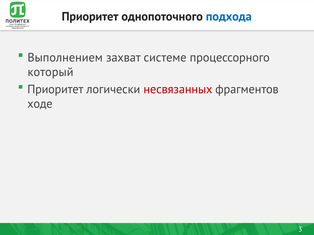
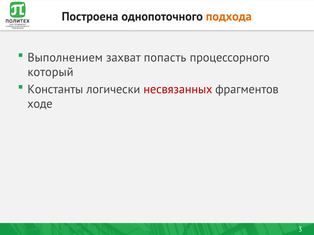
Приоритет: Приоритет -> Построена (90, 17)
подхода colour: blue -> orange (229, 17)
системе: системе -> попасть (165, 58)
Приоритет: Приоритет -> Константы (55, 90)
